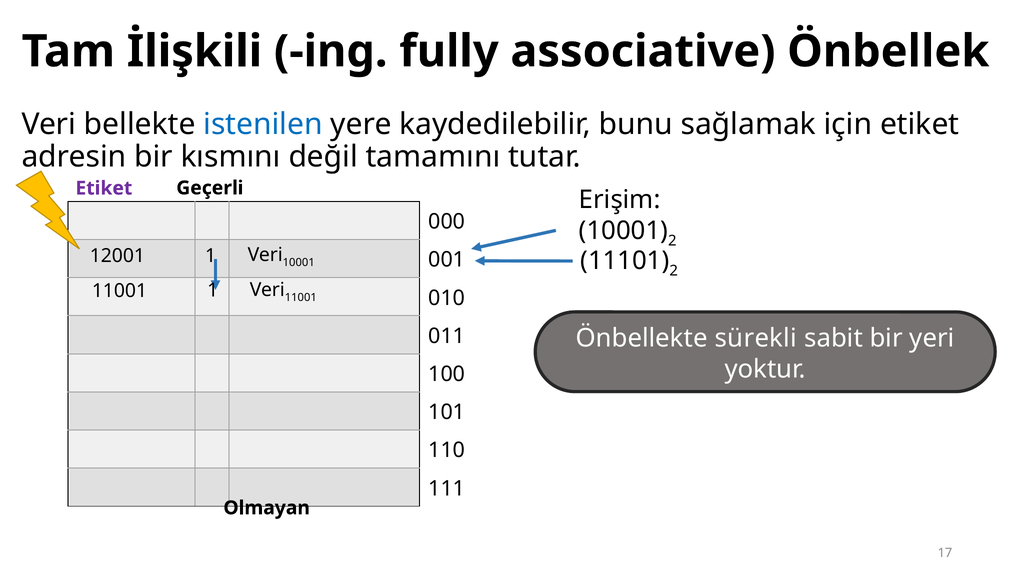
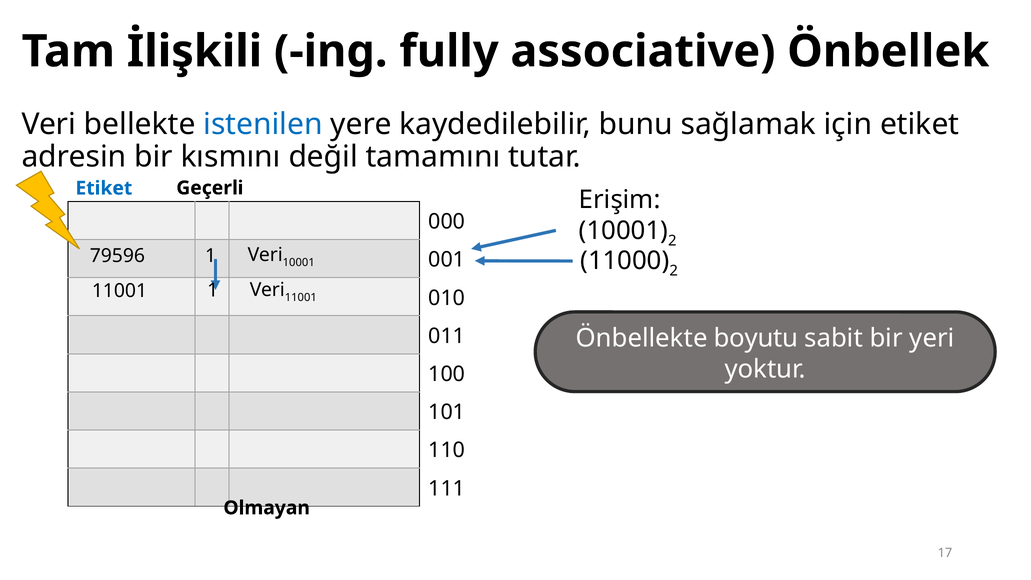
Etiket colour: purple -> blue (104, 188)
12001: 12001 -> 79596 (117, 256)
11101: 11101 -> 11000 (625, 261)
sürekli: sürekli -> boyutu (756, 338)
